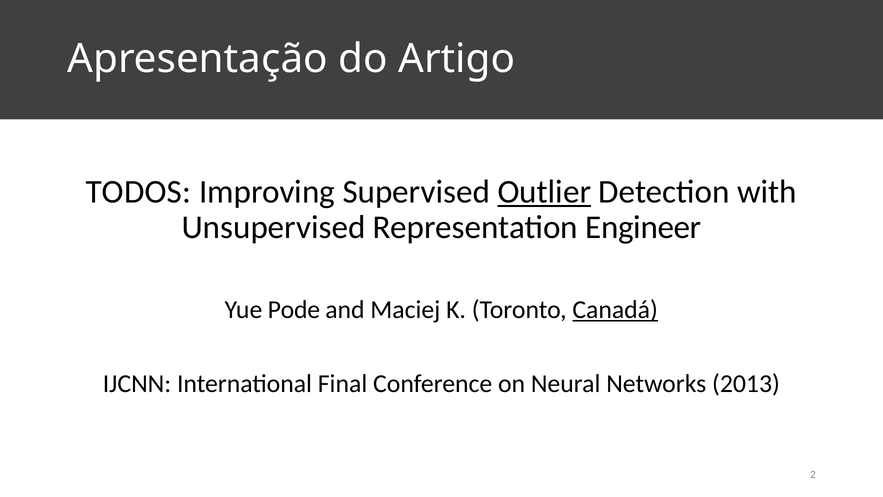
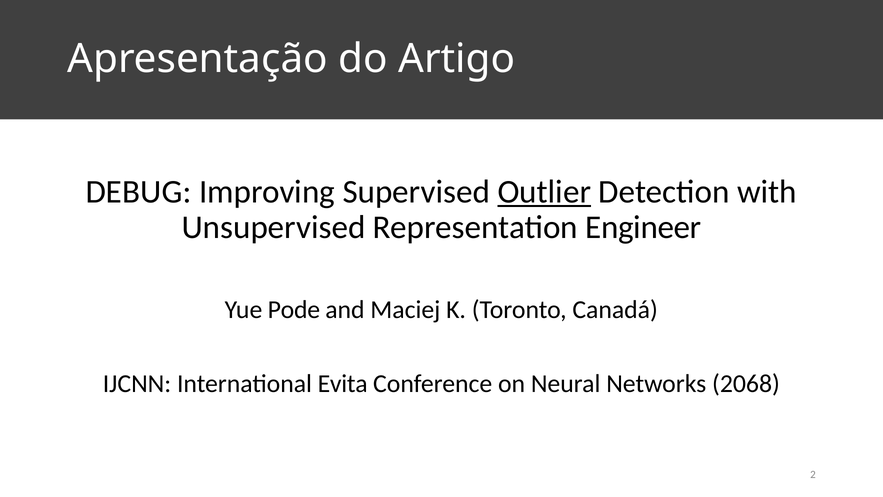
TODOS: TODOS -> DEBUG (138, 192)
Canadá underline: present -> none (615, 309)
Final: Final -> Evita (343, 383)
2013: 2013 -> 2068 (746, 383)
